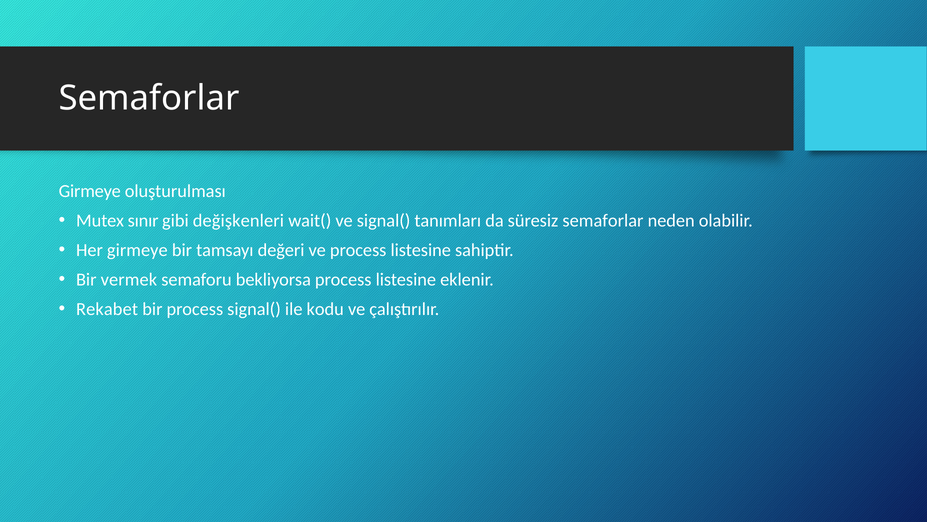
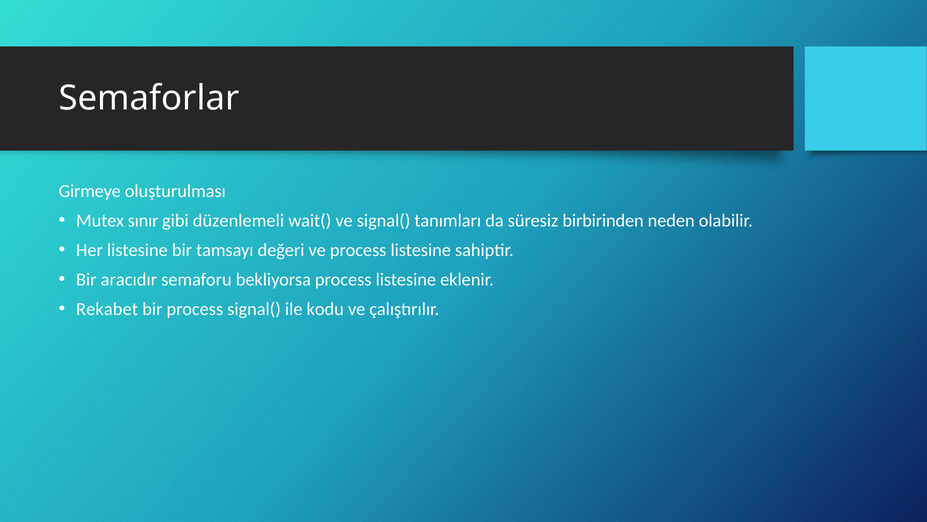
değişkenleri: değişkenleri -> düzenlemeli (238, 220)
süresiz semaforlar: semaforlar -> birbirinden (603, 220)
Her girmeye: girmeye -> listesine (137, 250)
vermek: vermek -> aracıdır (129, 279)
